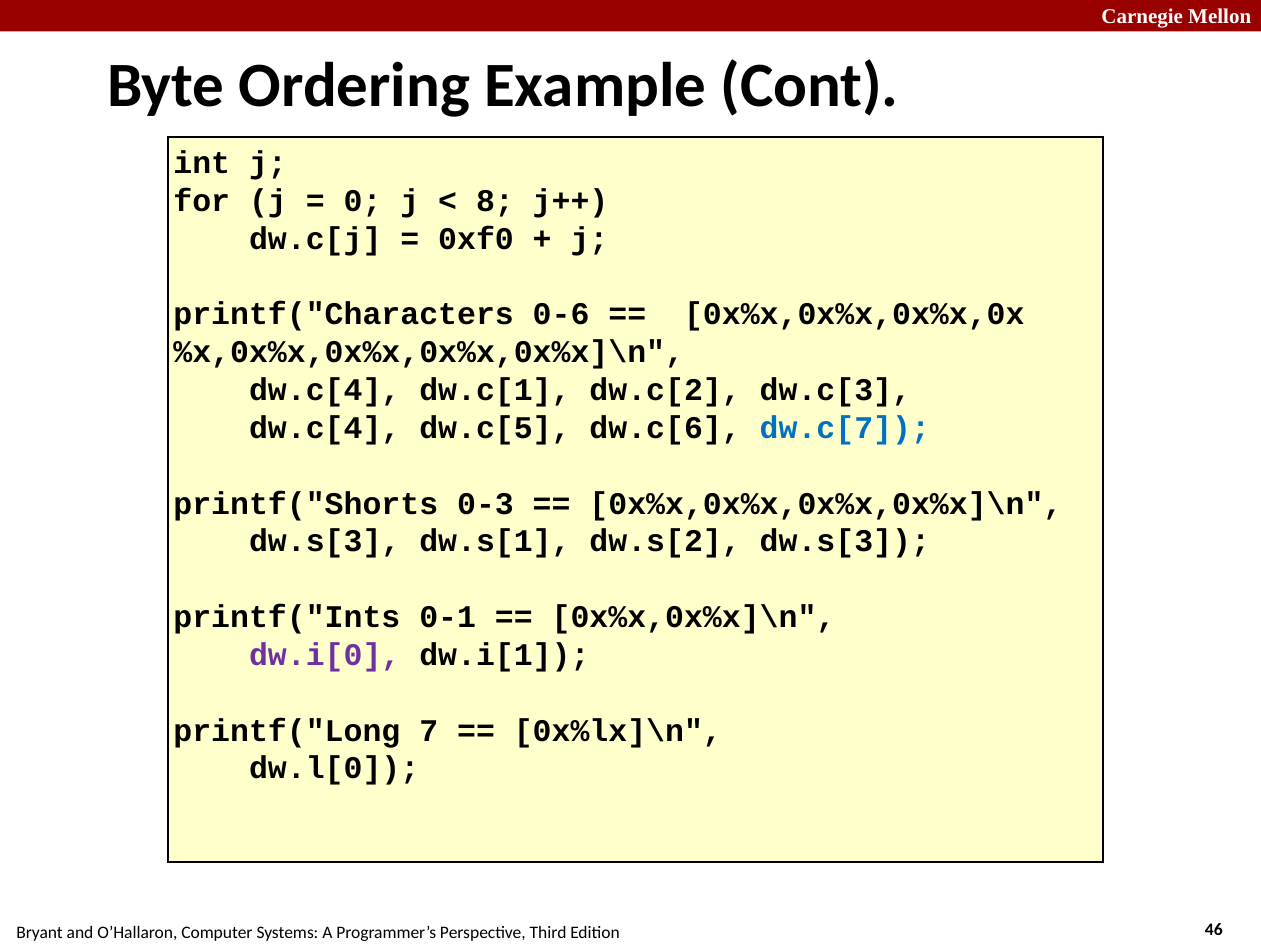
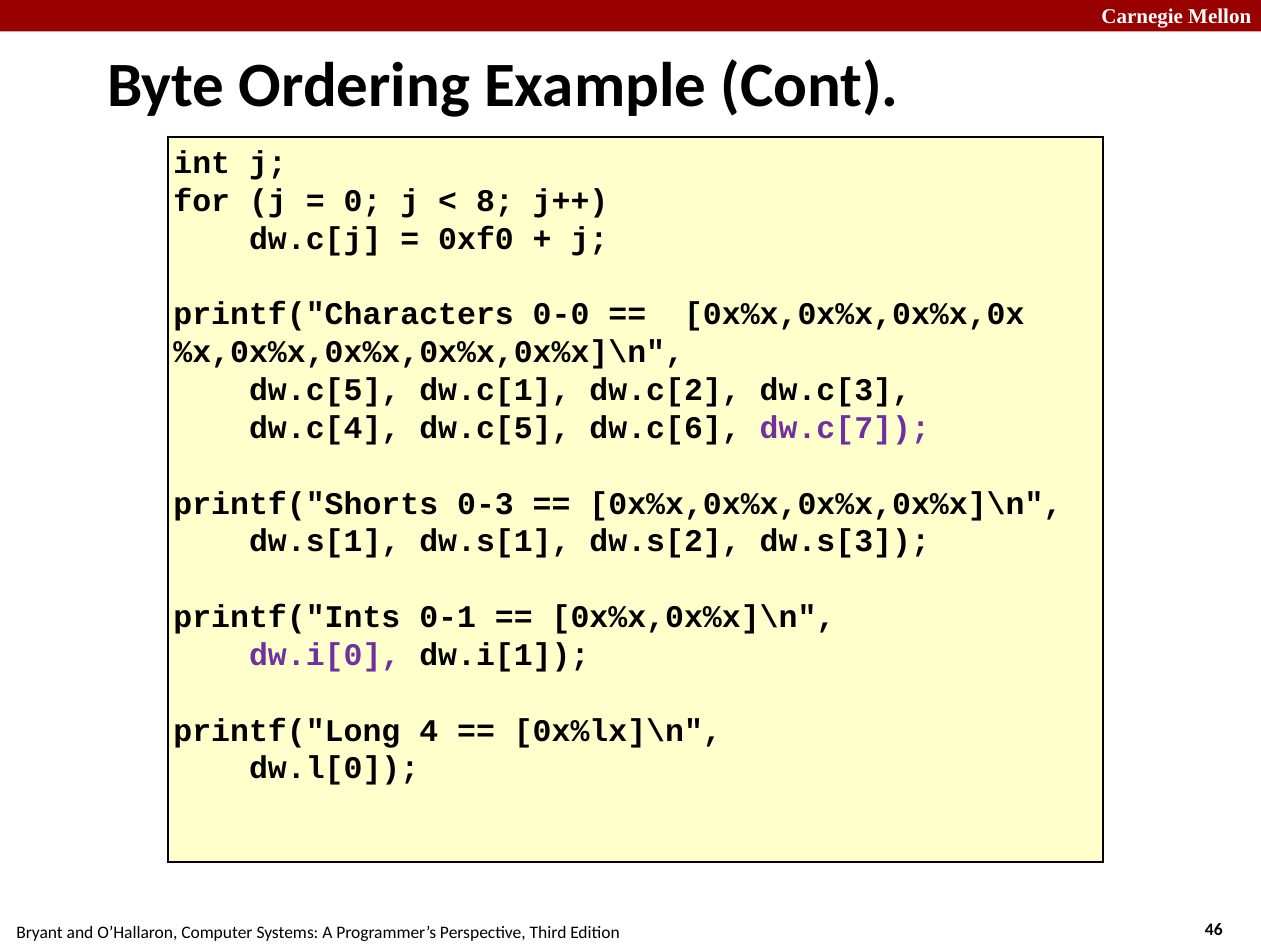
0-6: 0-6 -> 0-0 (561, 314)
dw.c[4: dw.c[4 -> dw.c[5 (325, 390)
dw.c[7 colour: blue -> purple (845, 428)
dw.s[3: dw.s[3 -> dw.s[1 (325, 541)
7: 7 -> 4 (429, 730)
